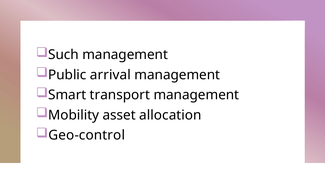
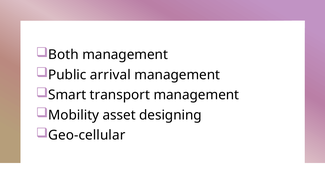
Such: Such -> Both (63, 55)
allocation: allocation -> designing (170, 115)
Geo-control: Geo-control -> Geo-cellular (87, 135)
